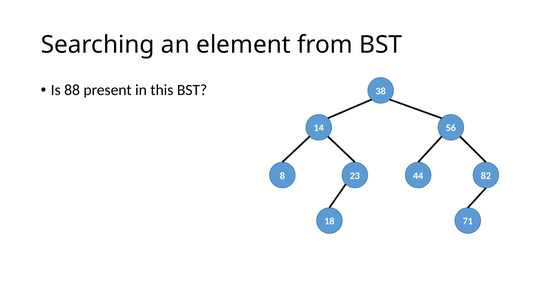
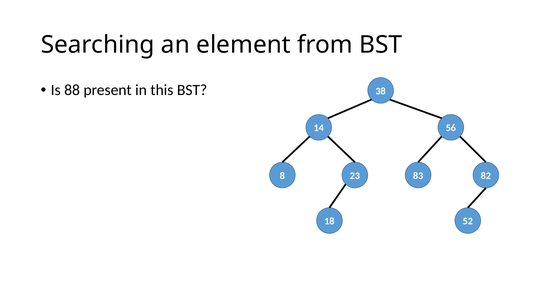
44: 44 -> 83 (418, 176)
71: 71 -> 52 (468, 222)
